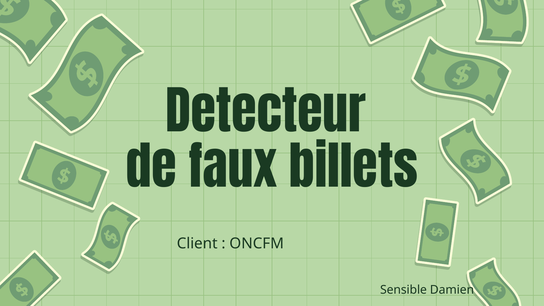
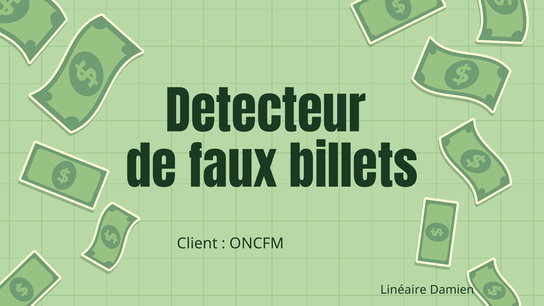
Sensible: Sensible -> Linéaire (403, 290)
